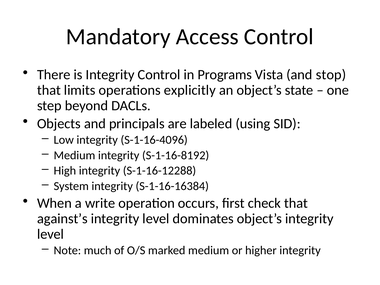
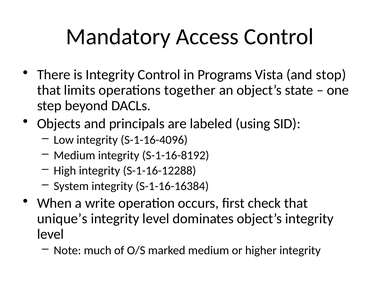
explicitly: explicitly -> together (190, 90)
against’s: against’s -> unique’s (62, 219)
